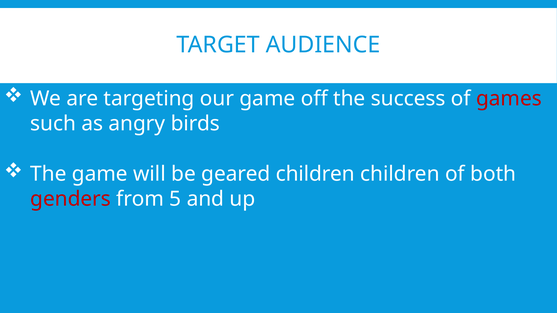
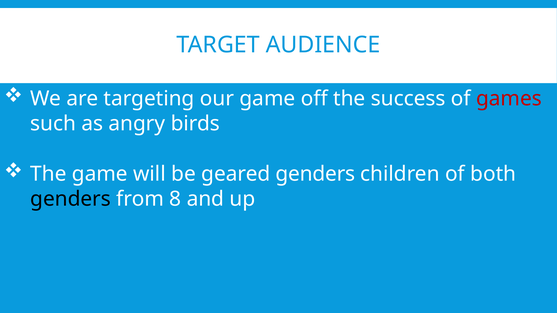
geared children: children -> genders (315, 174)
genders colour: red -> black (71, 199)
5: 5 -> 8 (175, 199)
